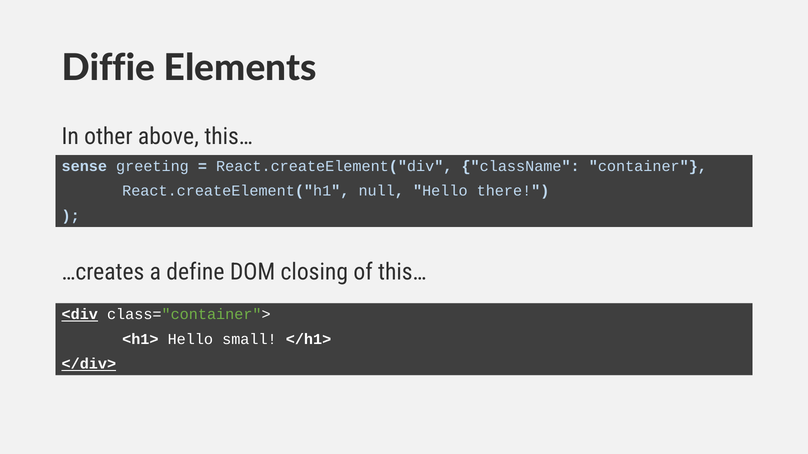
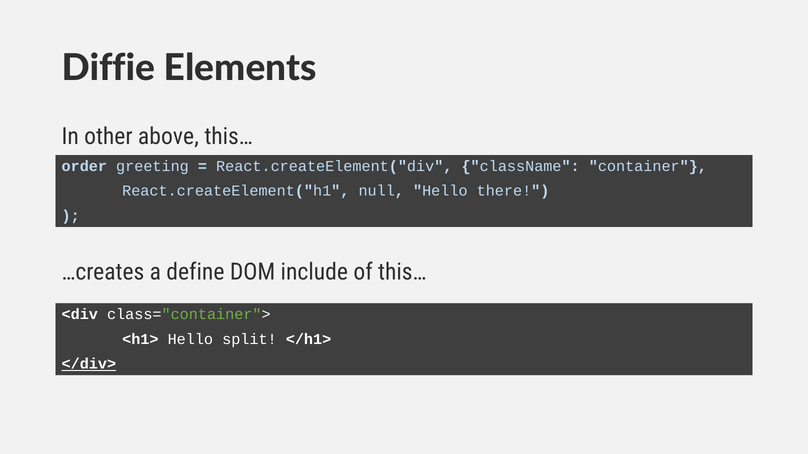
sense: sense -> order (84, 166)
closing: closing -> include (314, 272)
<div underline: present -> none (80, 315)
small: small -> split (249, 339)
